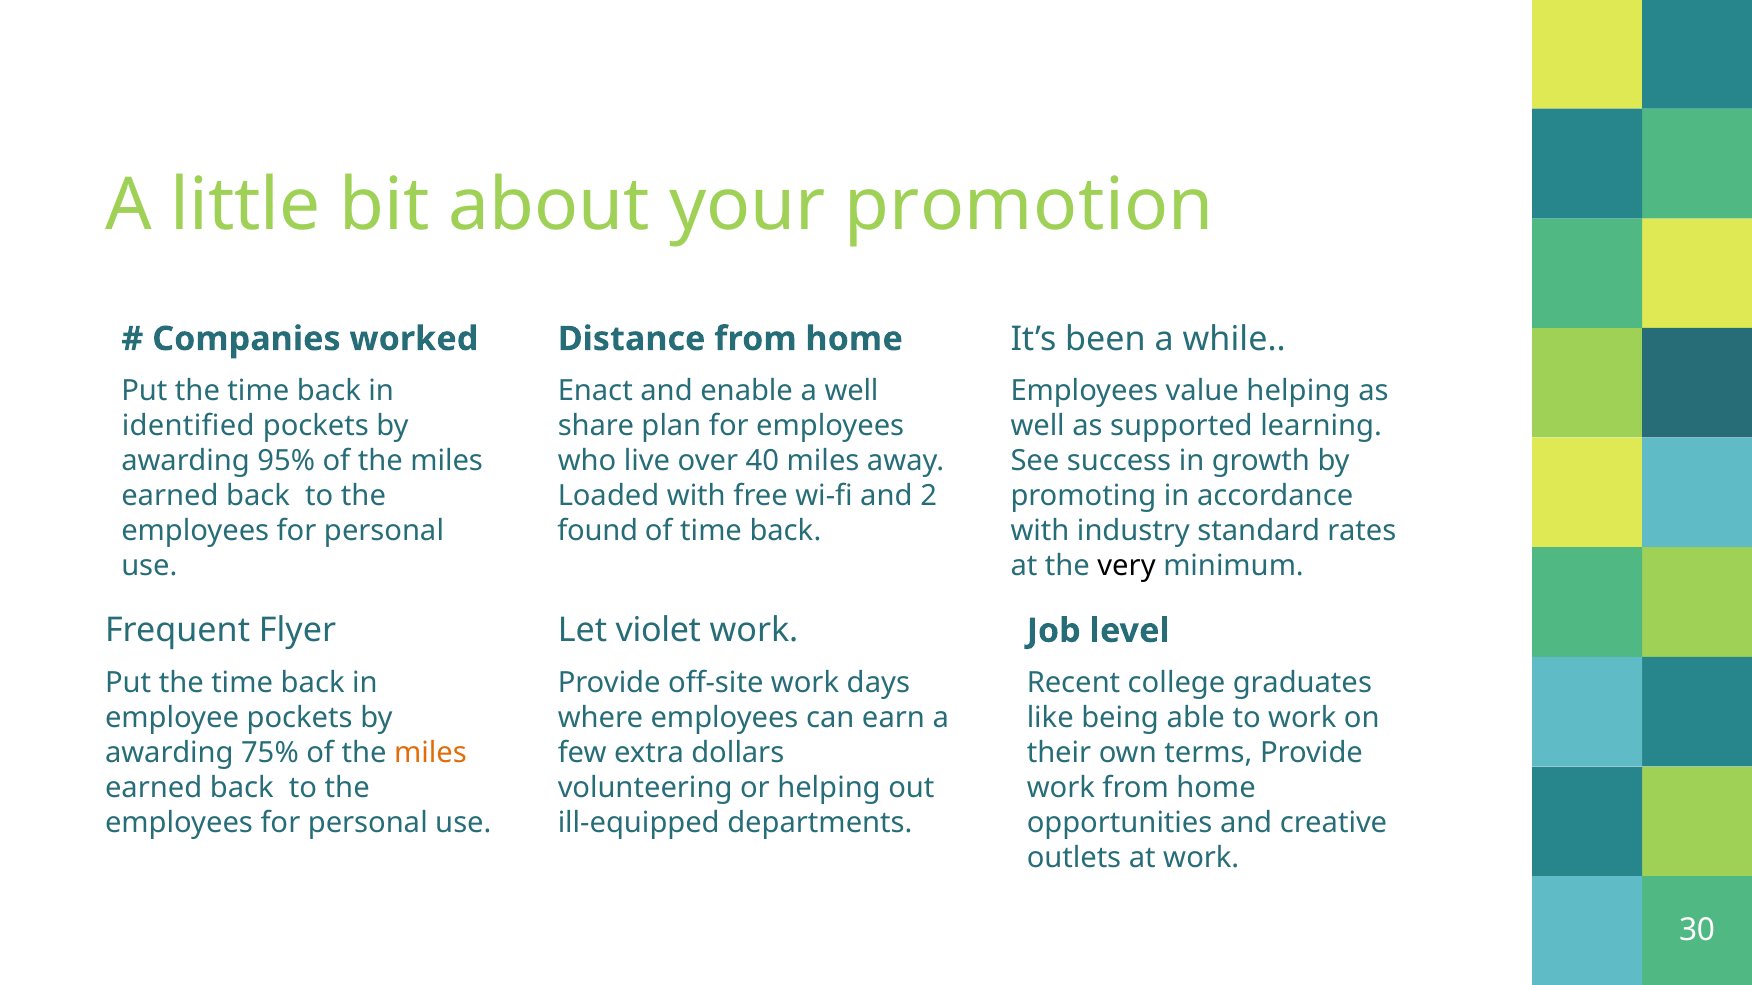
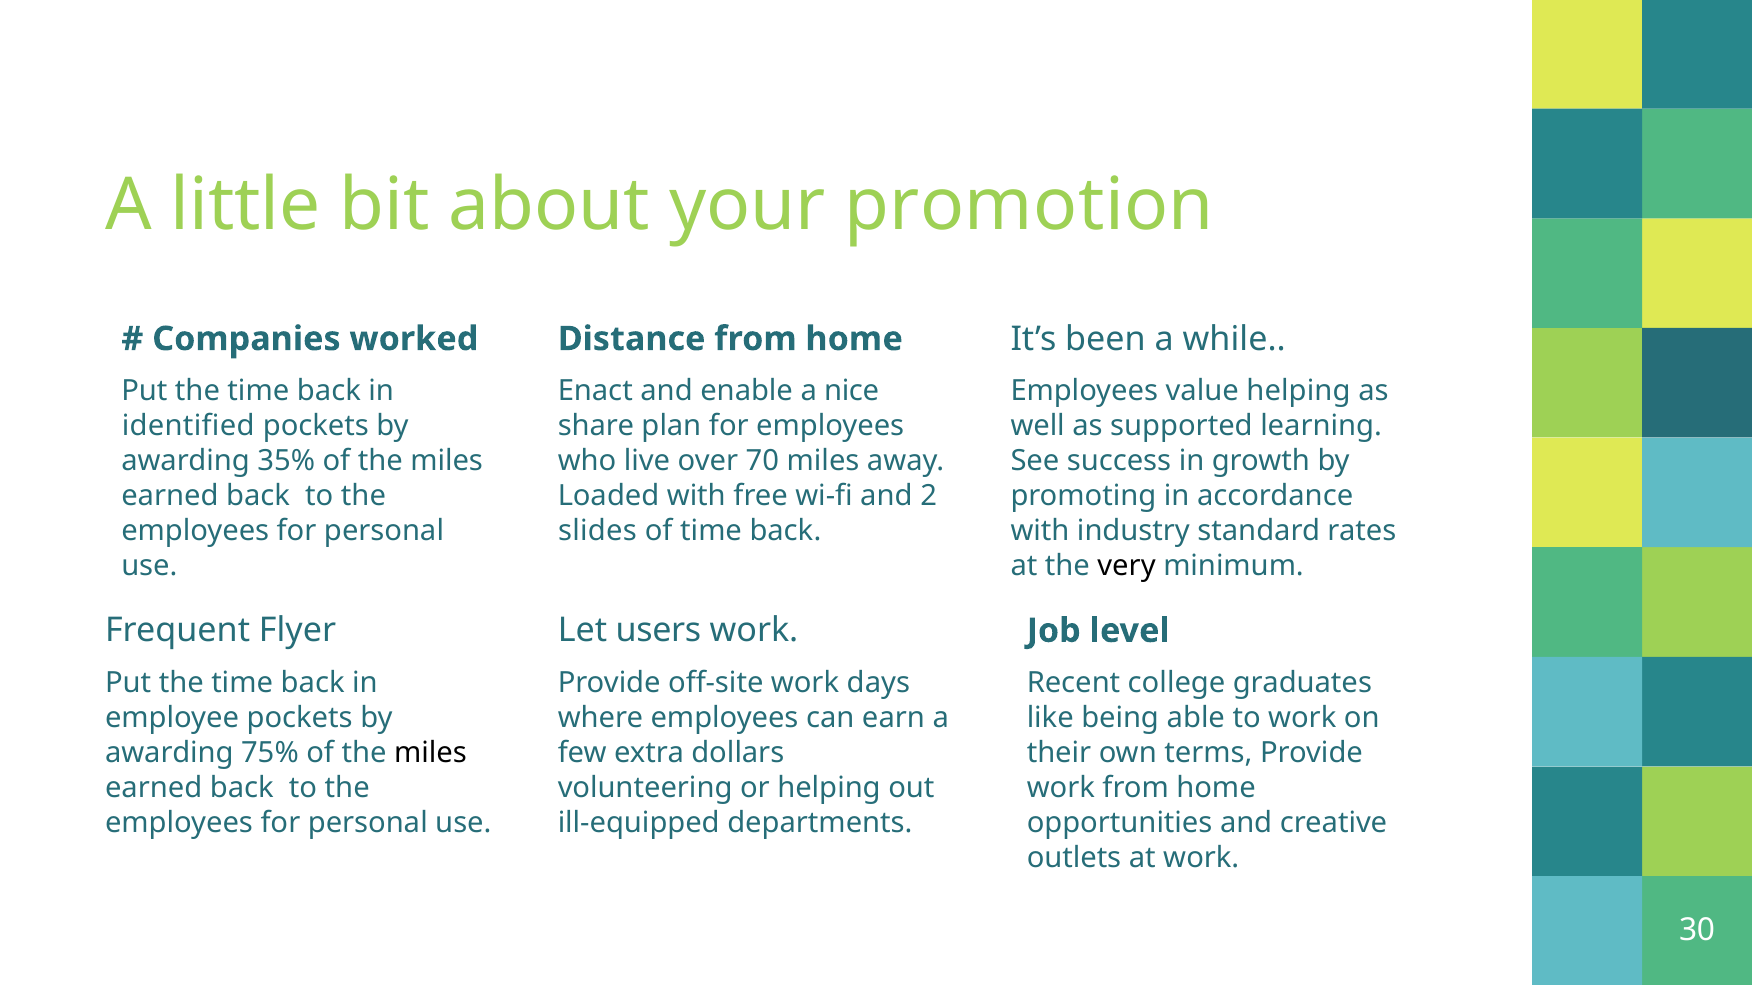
a well: well -> nice (852, 391)
95%: 95% -> 35% (286, 461)
40: 40 -> 70 (762, 461)
found: found -> slides (597, 531)
violet: violet -> users (658, 631)
miles colour: orange -> black (430, 753)
